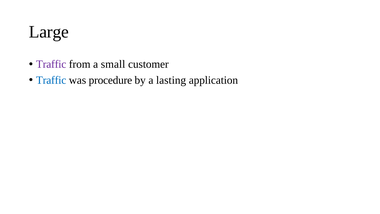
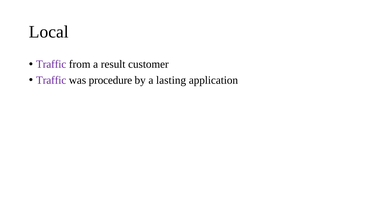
Large: Large -> Local (49, 32)
small: small -> result (113, 64)
Traffic colour: blue -> purple (51, 80)
